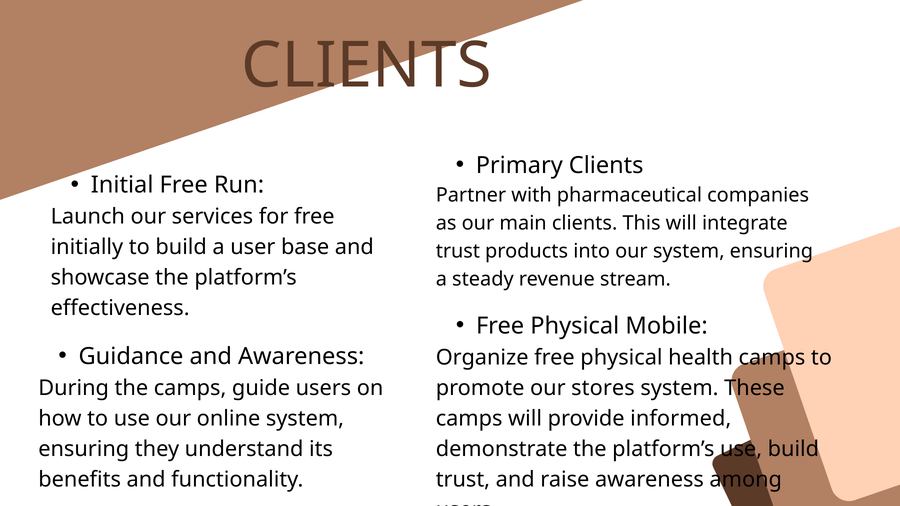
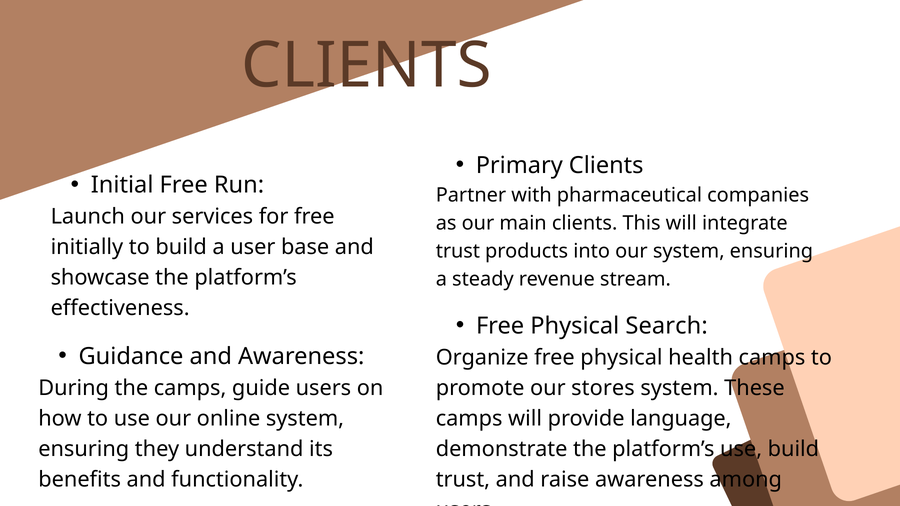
Mobile: Mobile -> Search (667, 326)
informed: informed -> language (681, 419)
